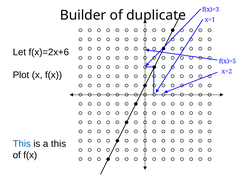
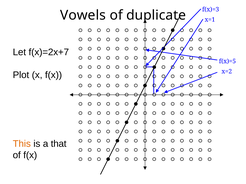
Builder: Builder -> Vowels (83, 15)
f(x)=2x+6: f(x)=2x+6 -> f(x)=2x+7 (49, 52)
This colour: blue -> orange (22, 144)
a this: this -> that (59, 144)
